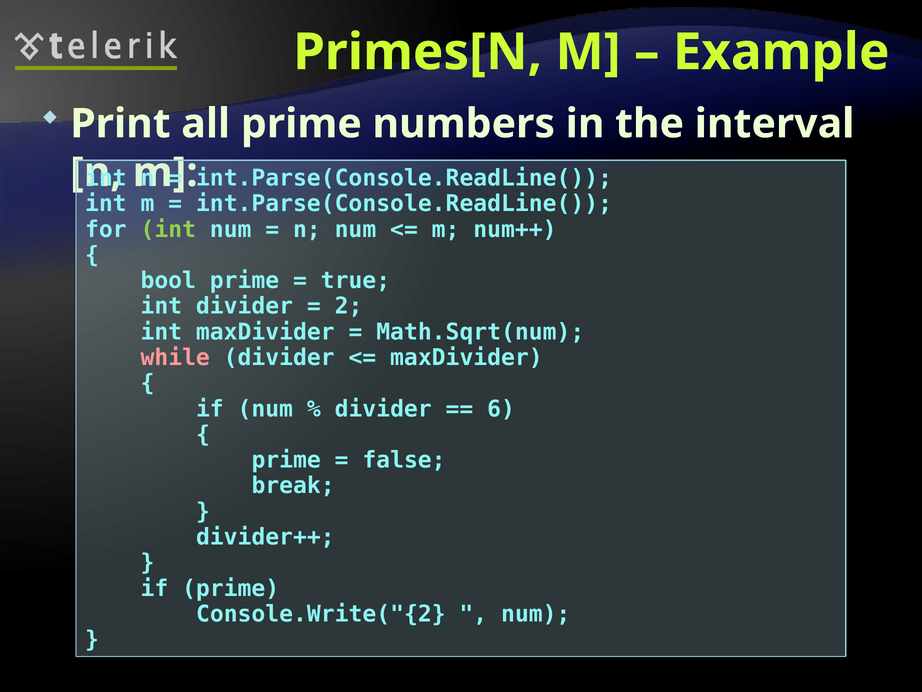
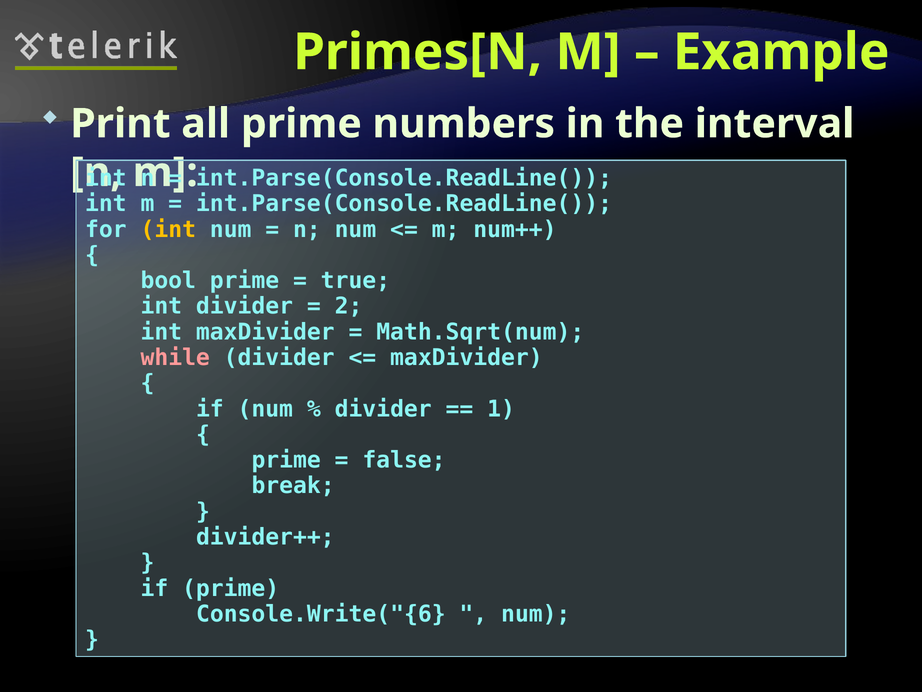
int colour: light green -> yellow (168, 229)
6: 6 -> 1 (501, 409)
Console.Write("{2: Console.Write("{2 -> Console.Write("{6 (321, 614)
